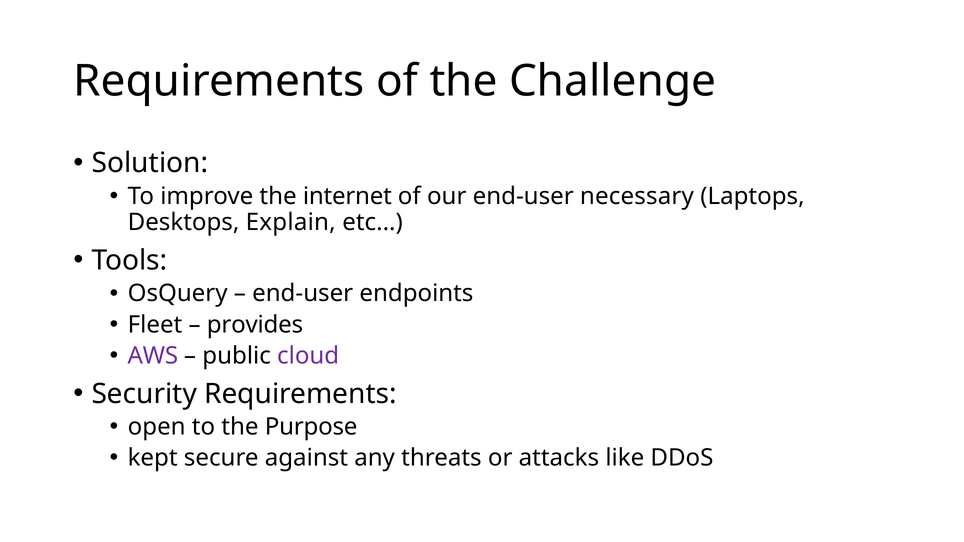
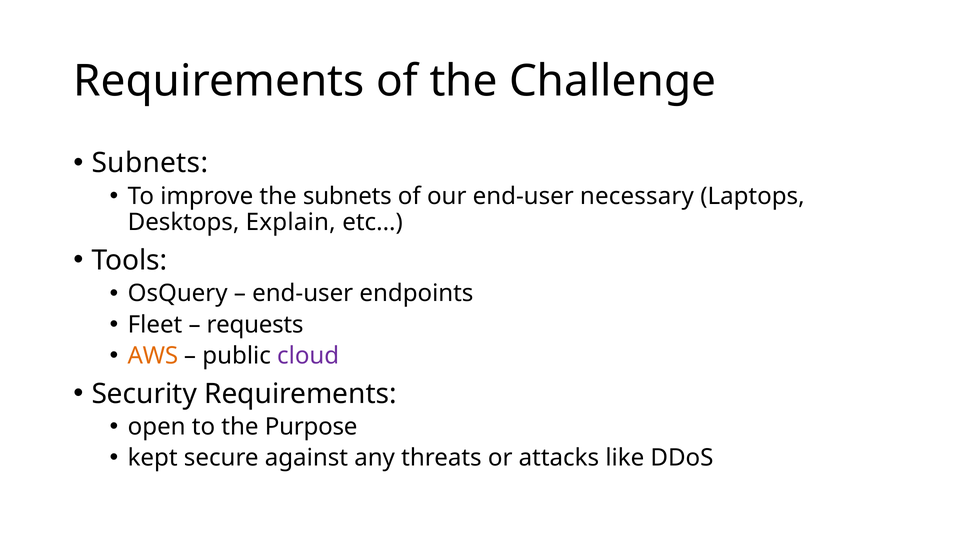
Solution: Solution -> Subnets (150, 163)
the internet: internet -> subnets (347, 196)
provides: provides -> requests (255, 325)
AWS colour: purple -> orange (153, 356)
